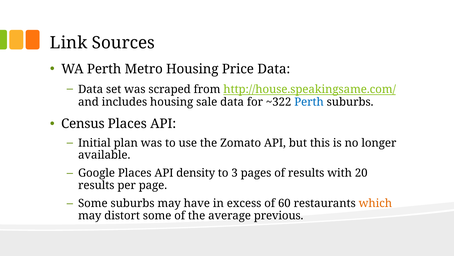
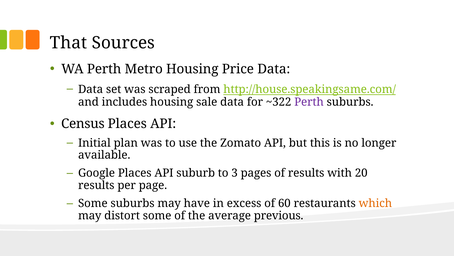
Link: Link -> That (69, 43)
Perth colour: blue -> purple (309, 102)
density: density -> suburb (196, 173)
